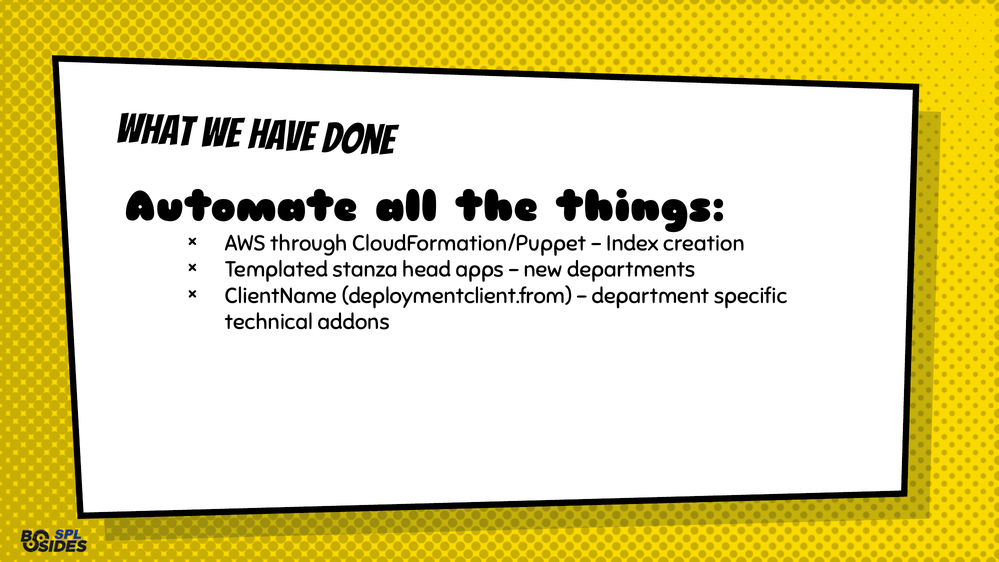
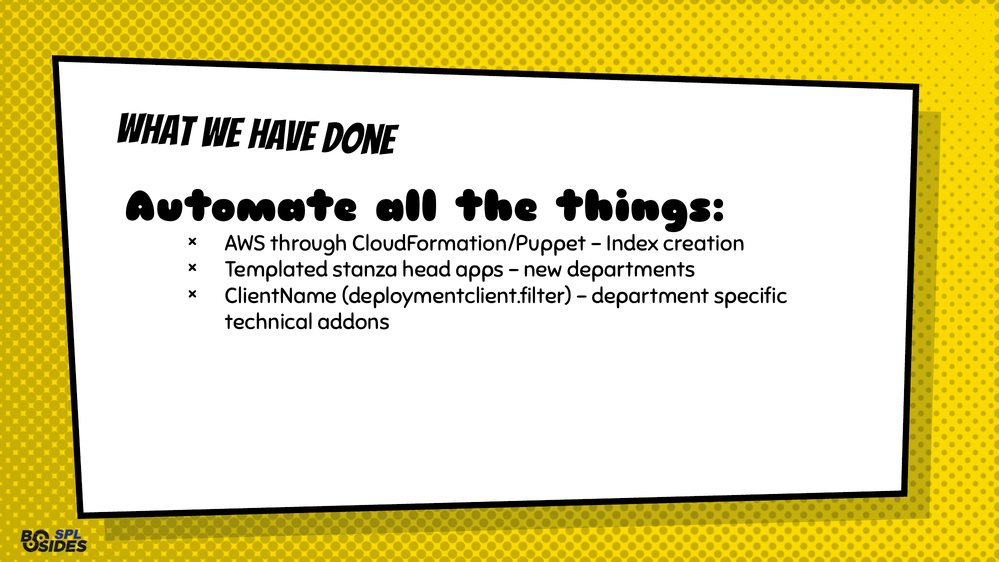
deploymentclient.from: deploymentclient.from -> deploymentclient.filter (457, 296)
